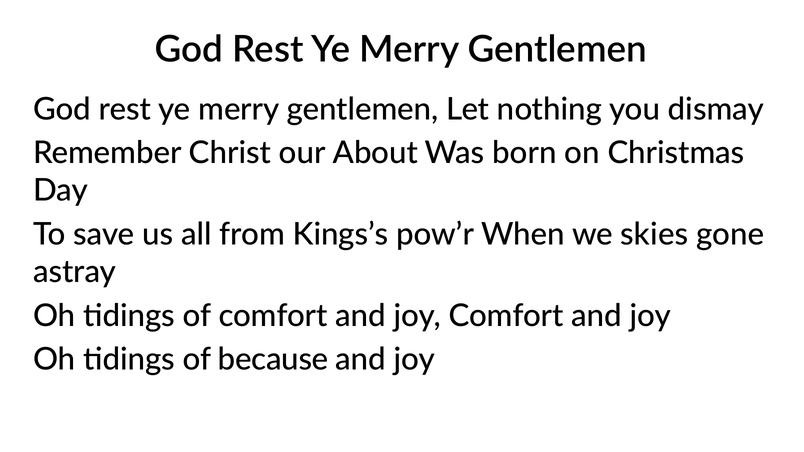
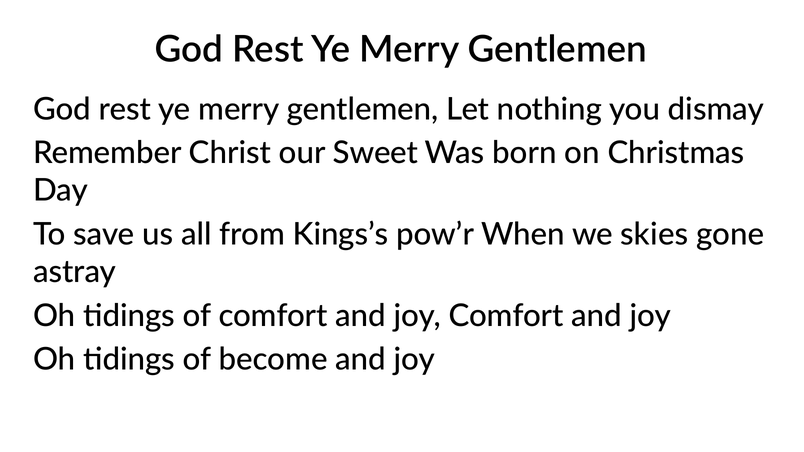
About: About -> Sweet (375, 153)
because: because -> become (273, 360)
